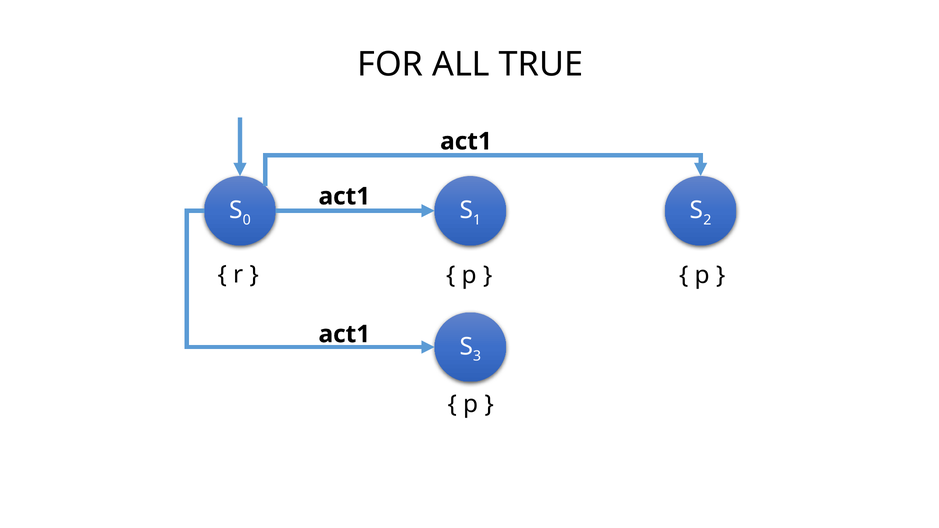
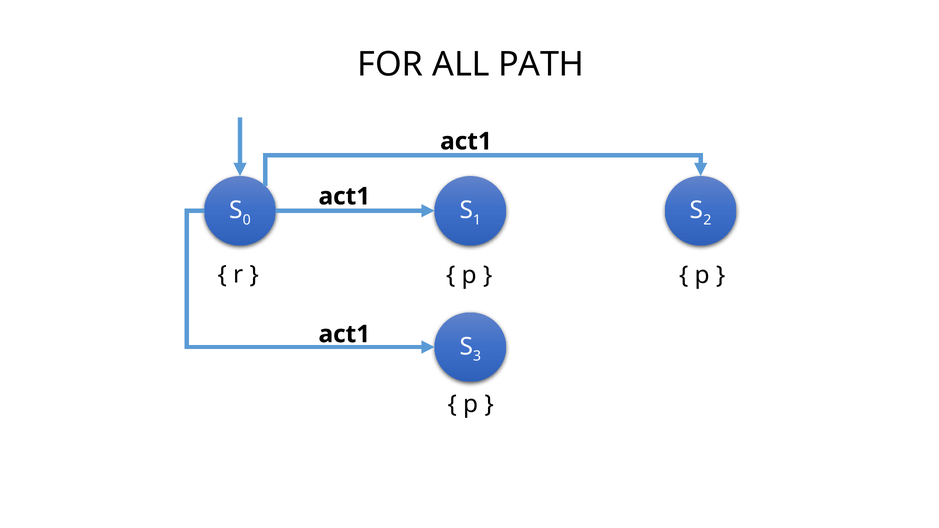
TRUE: TRUE -> PATH (541, 64)
